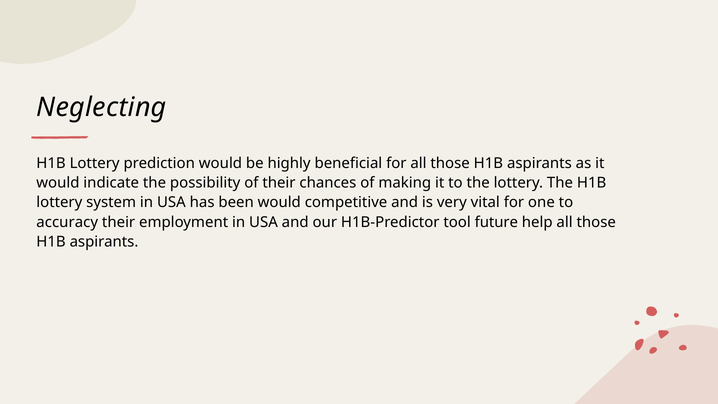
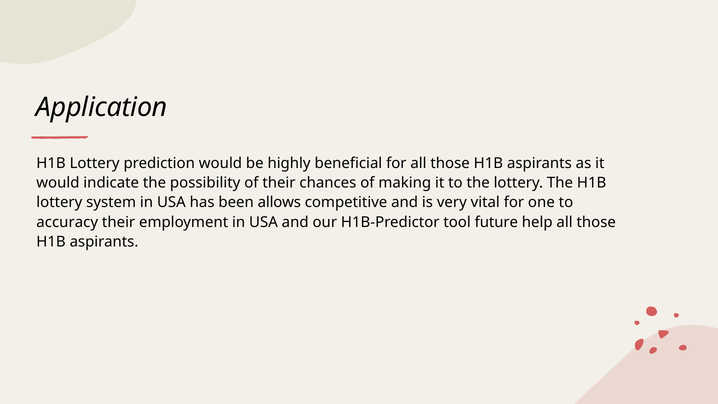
Neglecting: Neglecting -> Application (102, 107)
been would: would -> allows (279, 202)
